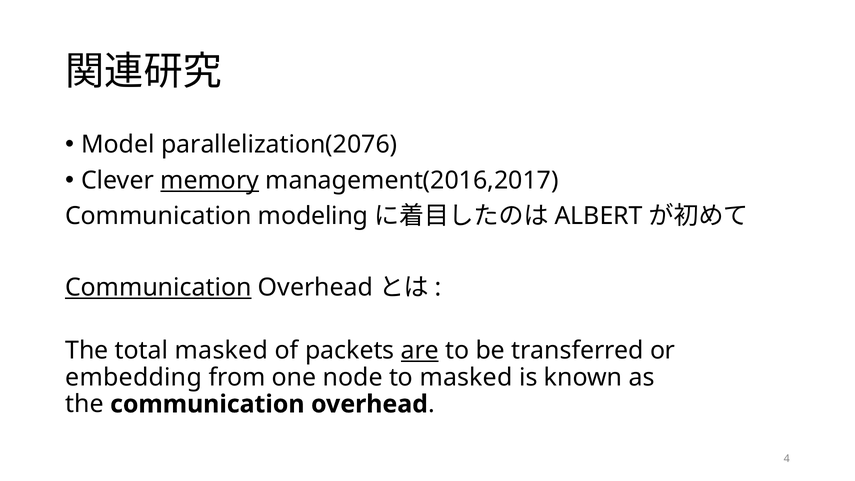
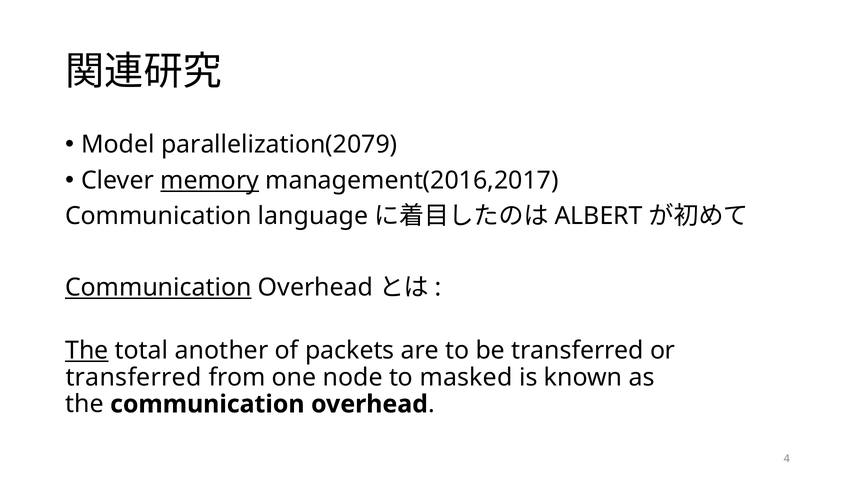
parallelization(2076: parallelization(2076 -> parallelization(2079 (279, 145)
modeling: modeling -> language (313, 216)
The underline: none -> present (87, 350)
total masked: masked -> another (222, 350)
are underline: present -> none (420, 350)
embedding: embedding -> transferred (134, 377)
